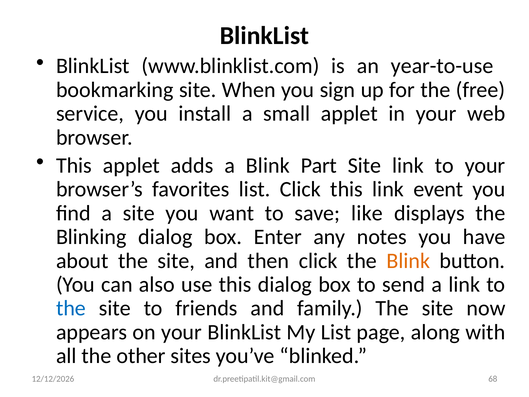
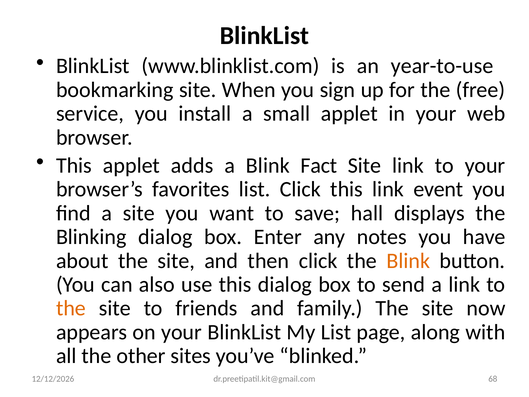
Part: Part -> Fact (319, 165)
like: like -> hall (367, 213)
the colour: blue -> orange (71, 308)
